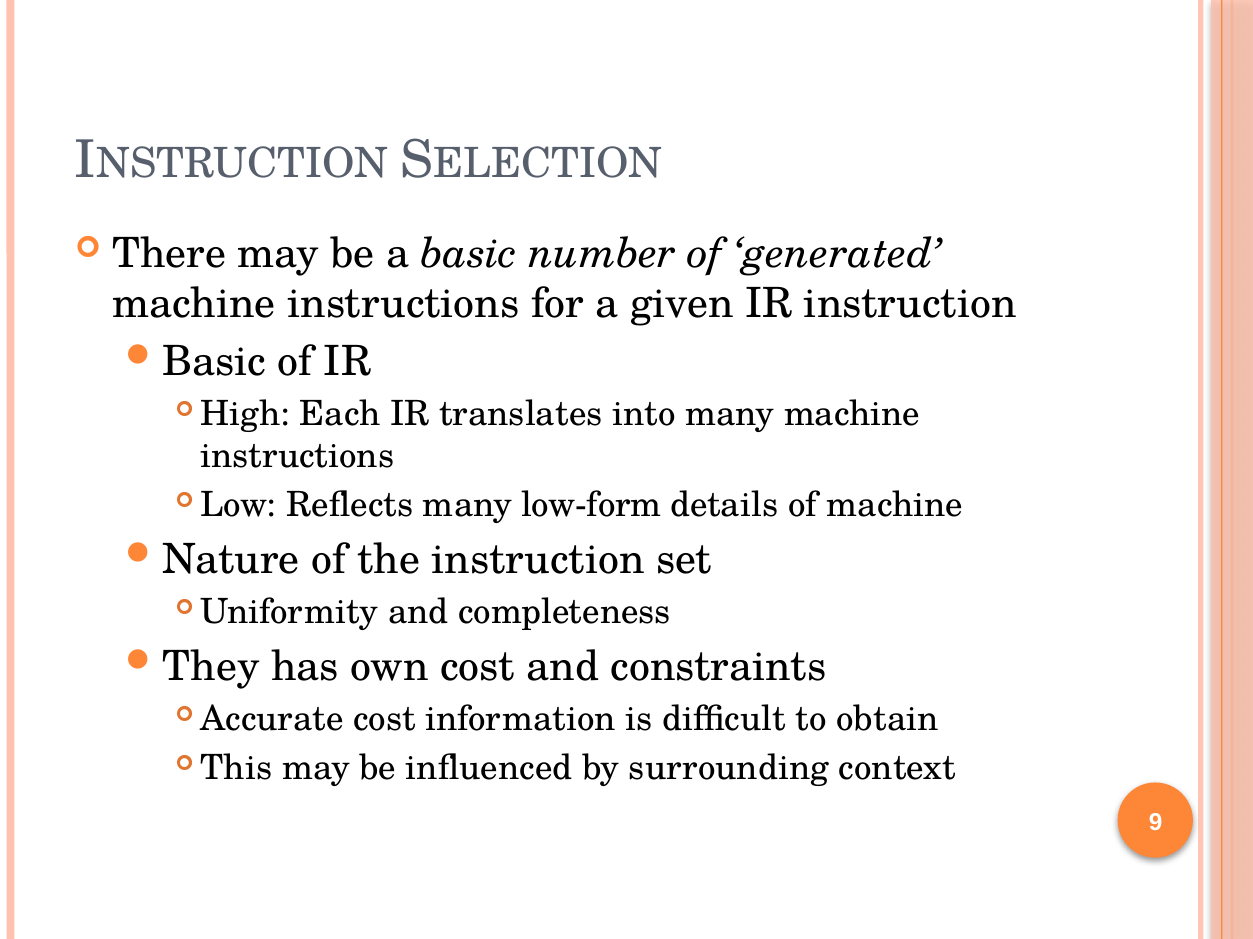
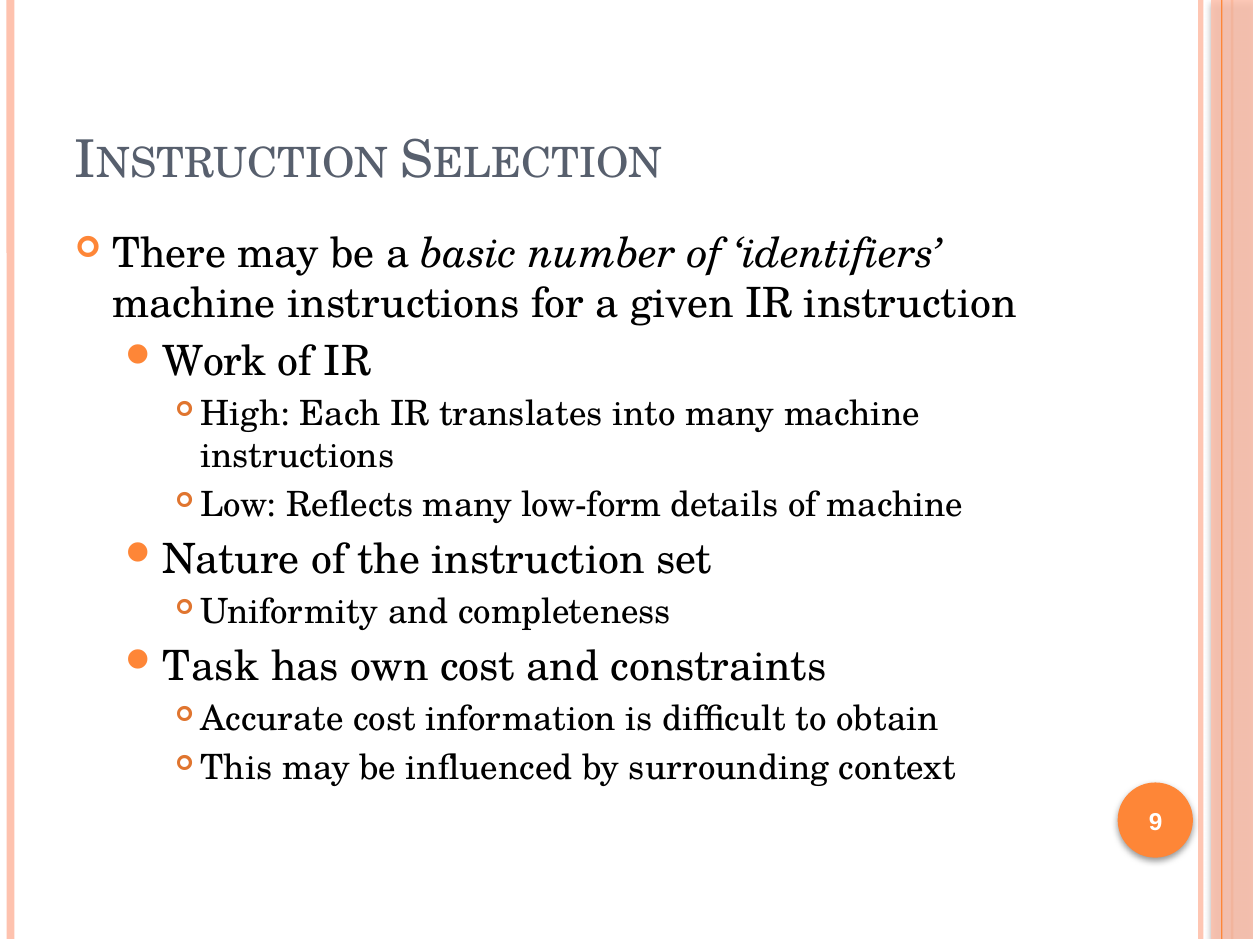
generated: generated -> identifiers (838, 254)
Basic: Basic -> Work (215, 362)
They: They -> Task (211, 667)
